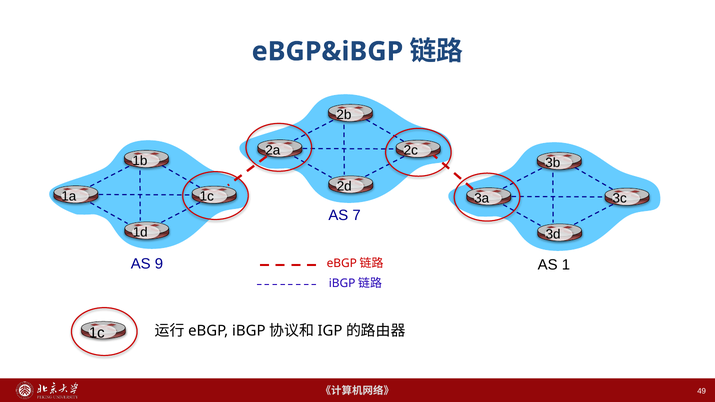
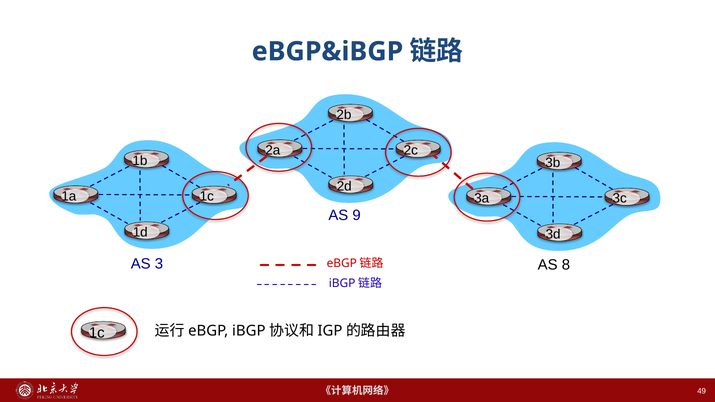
7: 7 -> 9 (357, 215)
9: 9 -> 3 (159, 264)
1: 1 -> 8 (566, 265)
